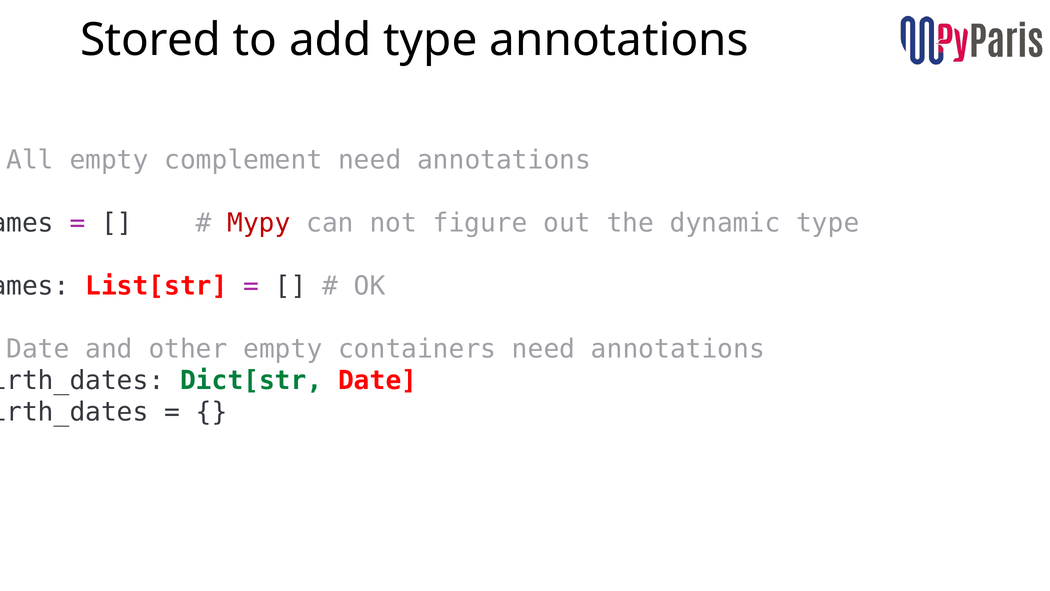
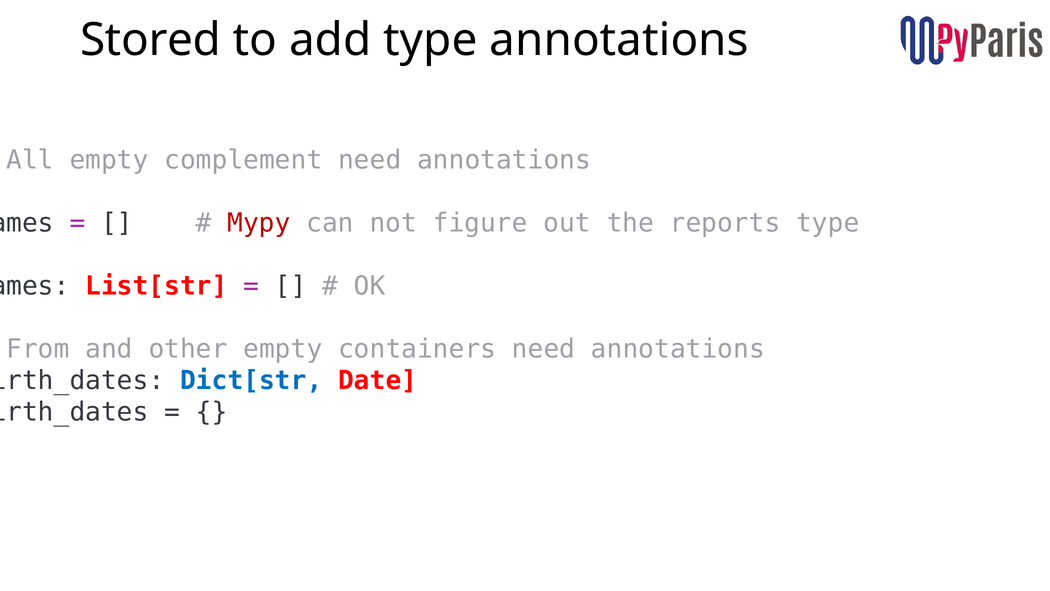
dynamic: dynamic -> reports (725, 223)
Date: Date -> From (38, 349)
Dict[str colour: green -> blue (251, 381)
